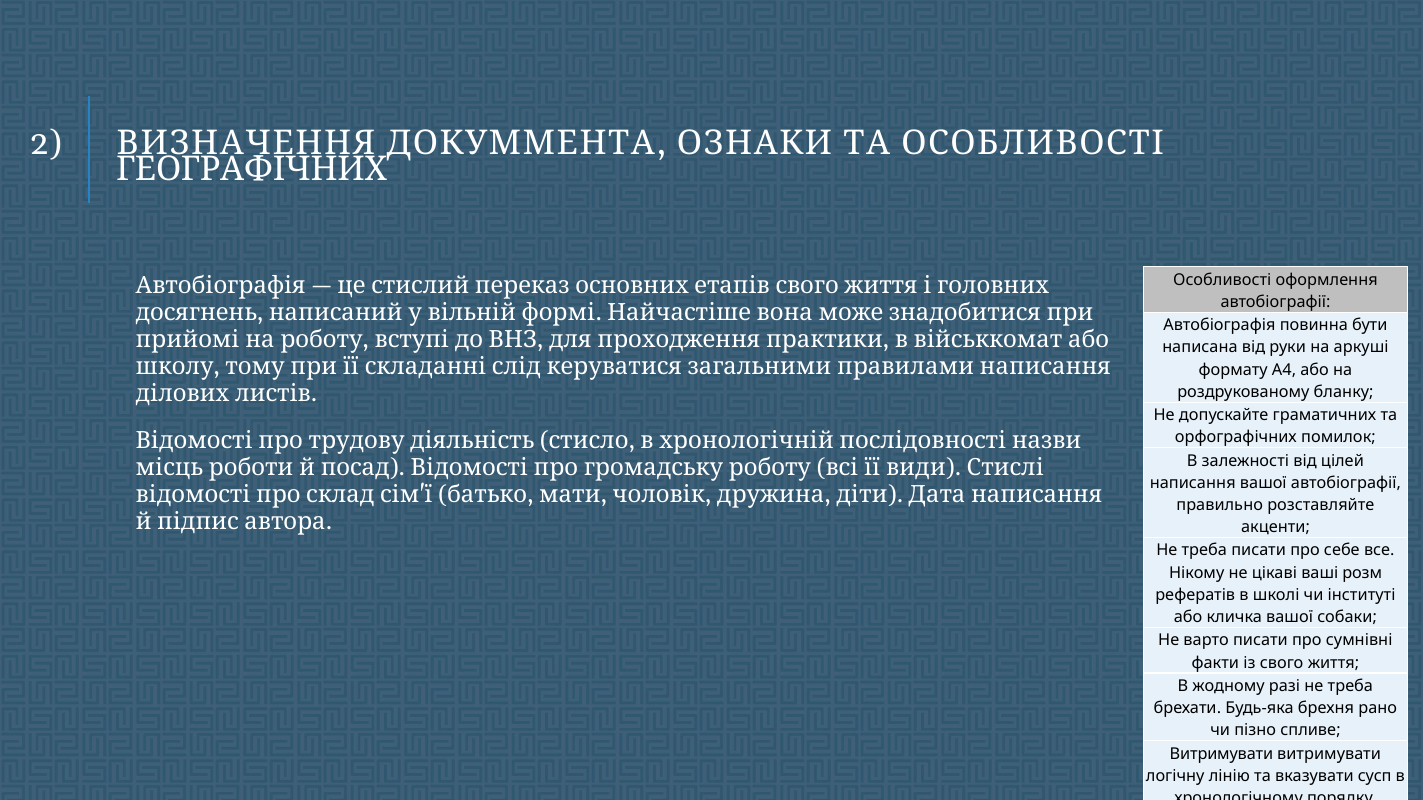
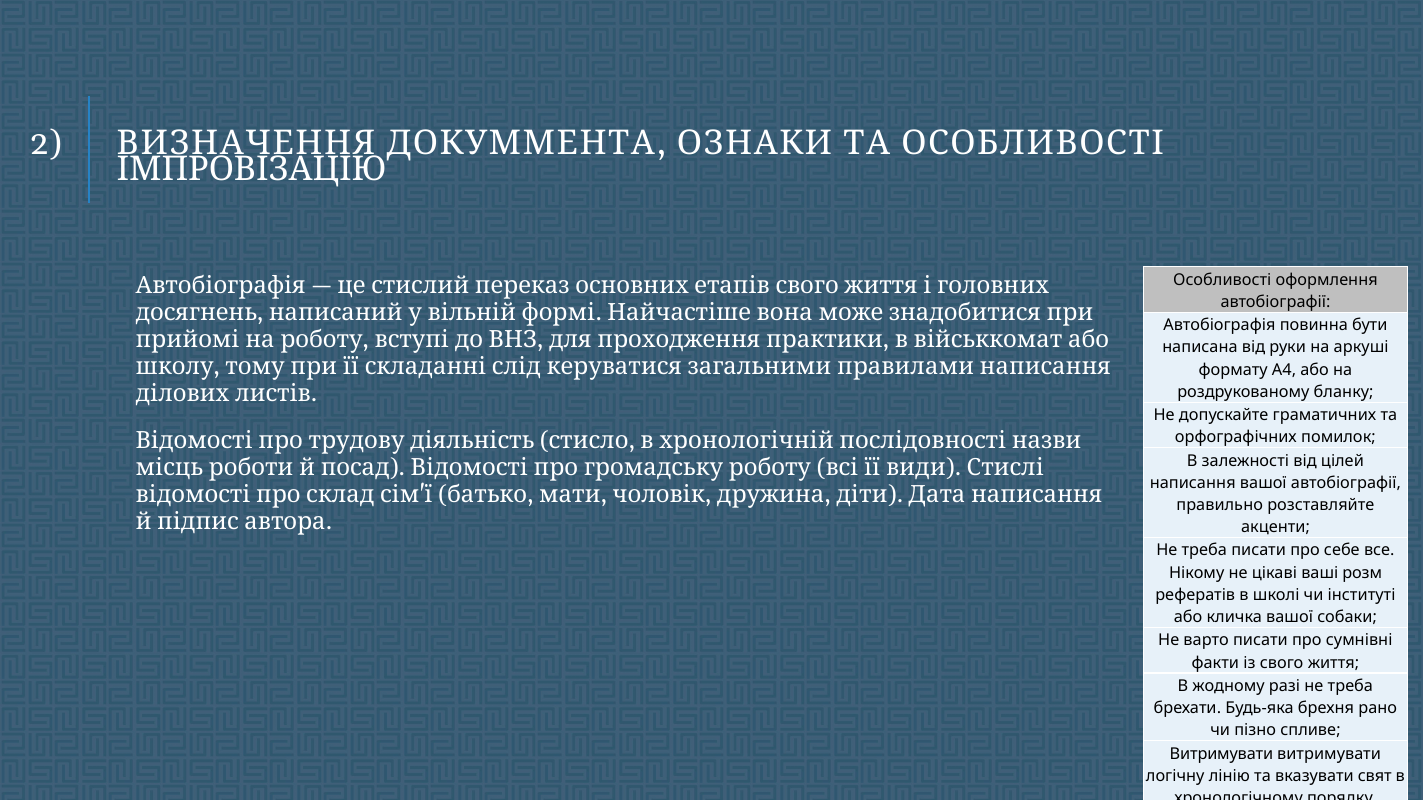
ГЕОГРАФІЧНИХ: ГЕОГРАФІЧНИХ -> ІМПРОВІЗАЦІЮ (252, 170)
сусп: сусп -> свят (1375, 776)
